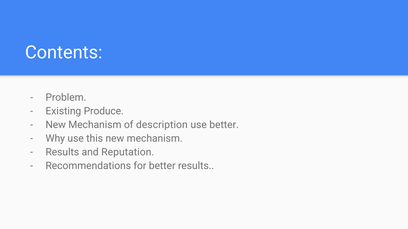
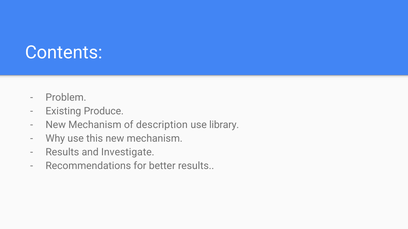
use better: better -> library (224, 125)
Reputation: Reputation -> Investigate (128, 153)
